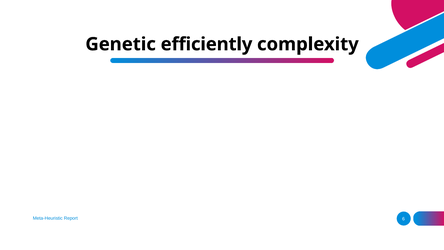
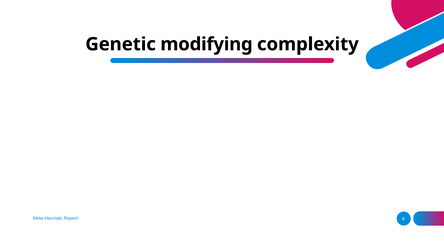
efficiently: efficiently -> modifying (207, 44)
